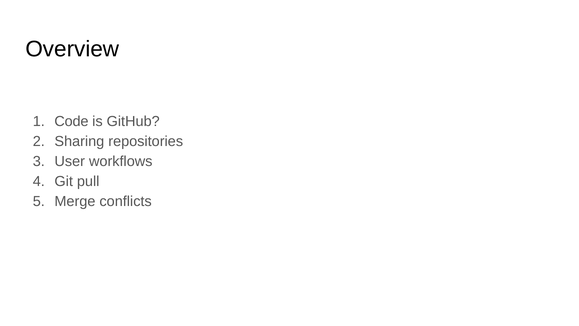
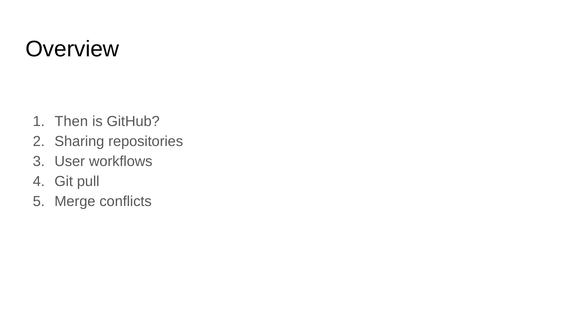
Code: Code -> Then (71, 121)
